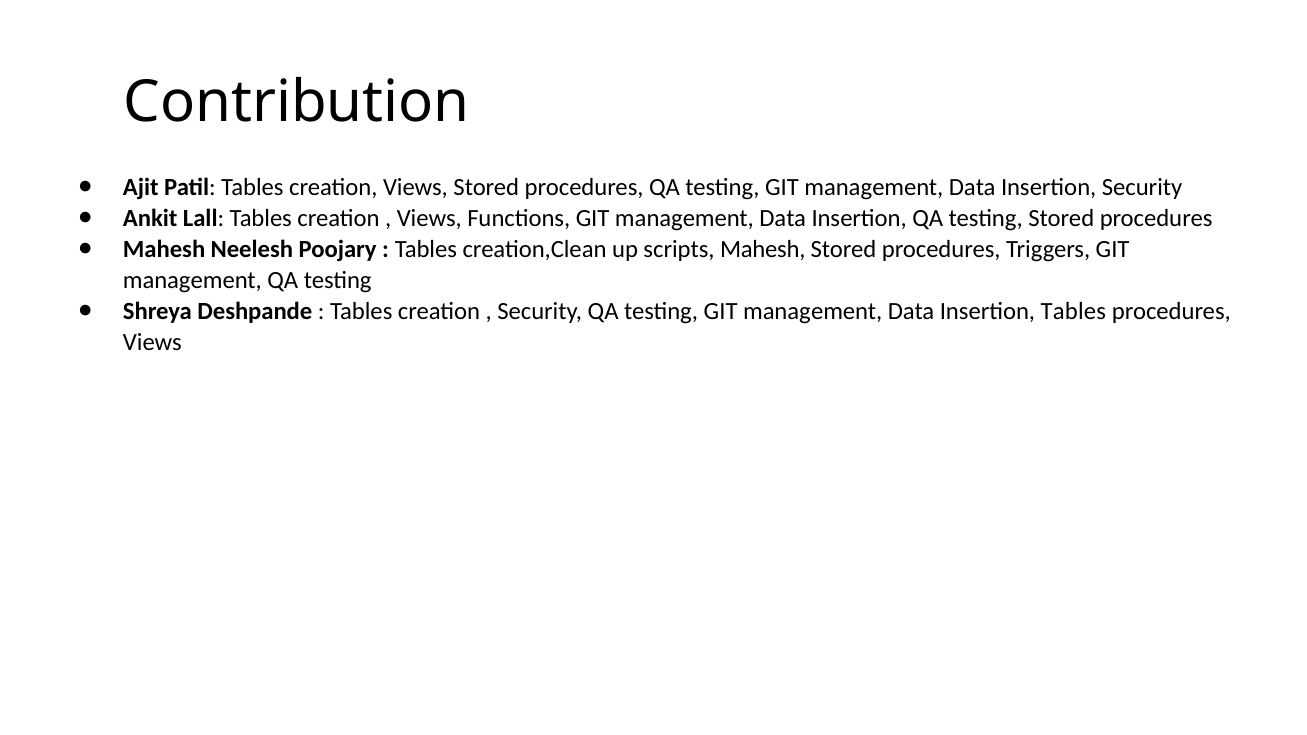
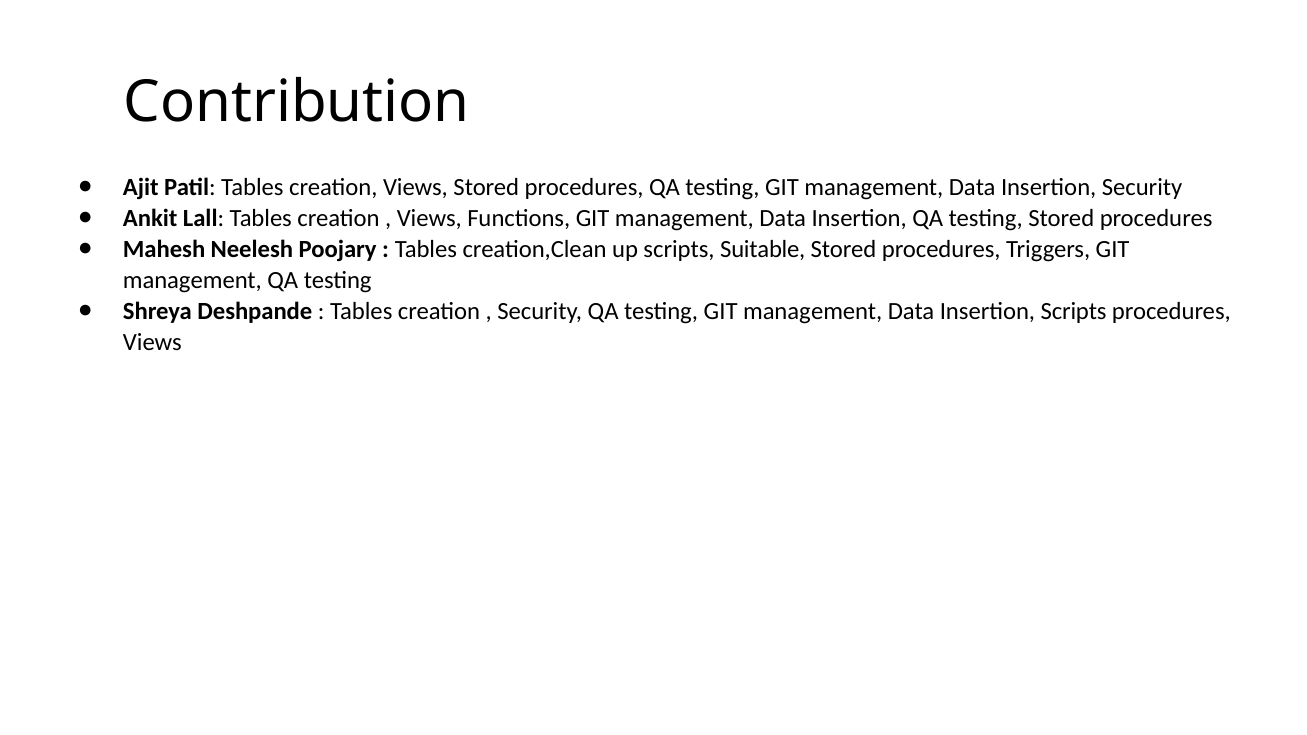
scripts Mahesh: Mahesh -> Suitable (763, 249)
Insertion Tables: Tables -> Scripts (1074, 311)
